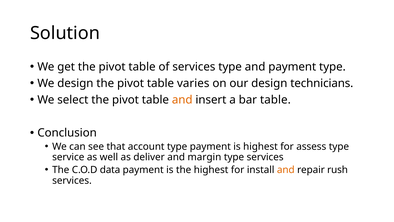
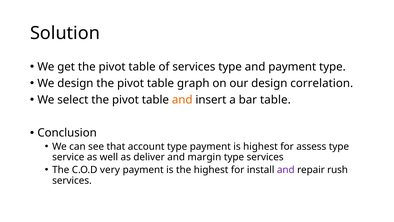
varies: varies -> graph (193, 83)
technicians: technicians -> correlation (322, 83)
data: data -> very (110, 170)
and colour: orange -> purple (286, 170)
